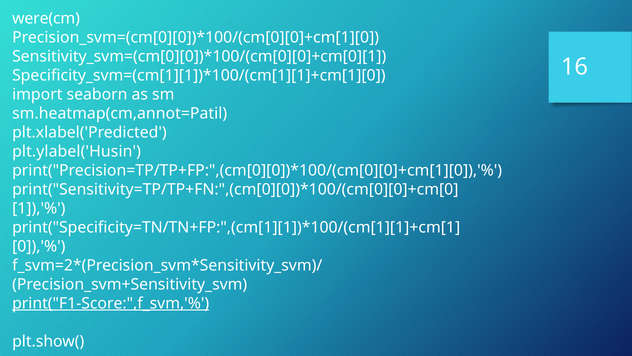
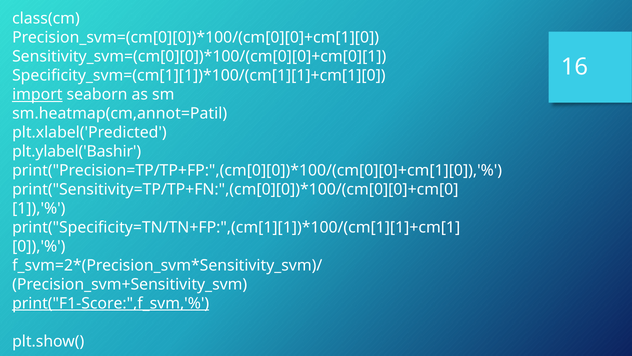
were(cm: were(cm -> class(cm (46, 19)
import underline: none -> present (37, 94)
plt.ylabel('Husin: plt.ylabel('Husin -> plt.ylabel('Bashir (77, 151)
